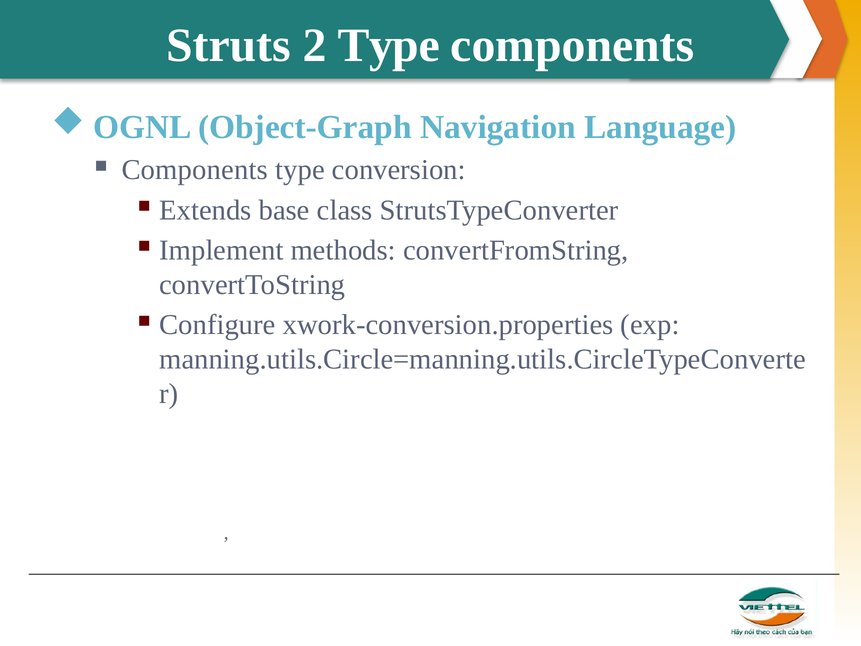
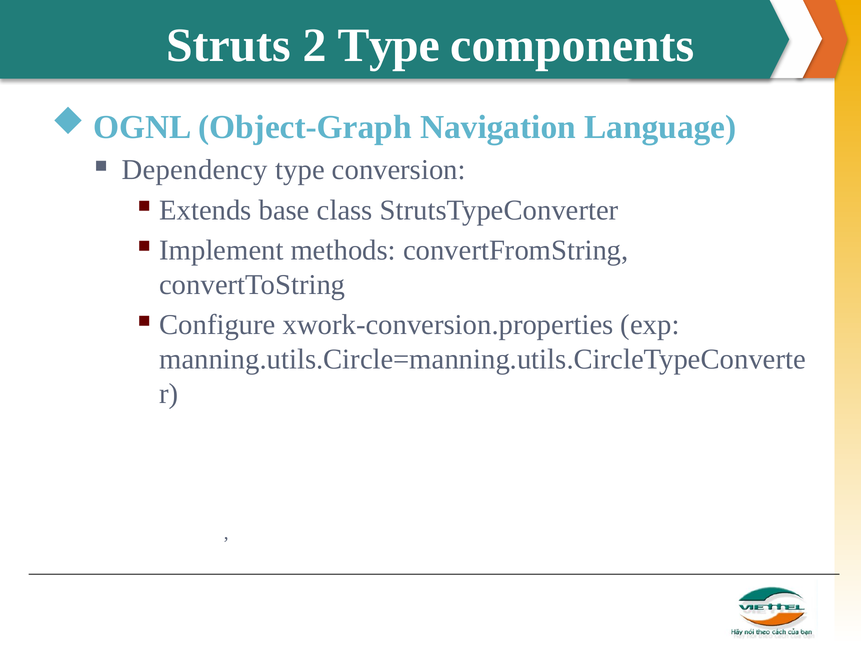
Components: Components -> Dependency (195, 170)
